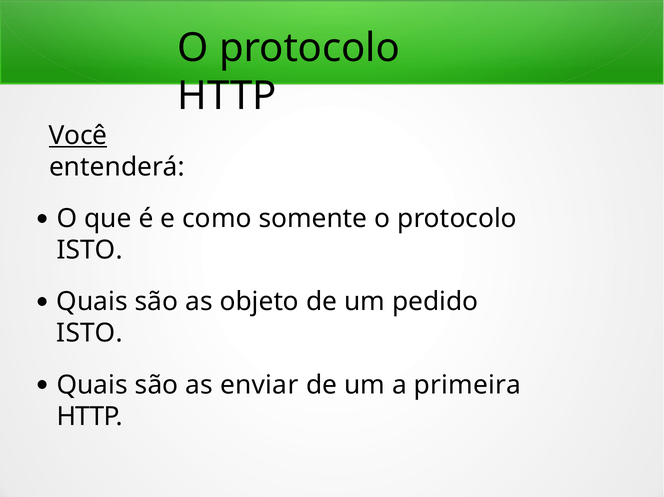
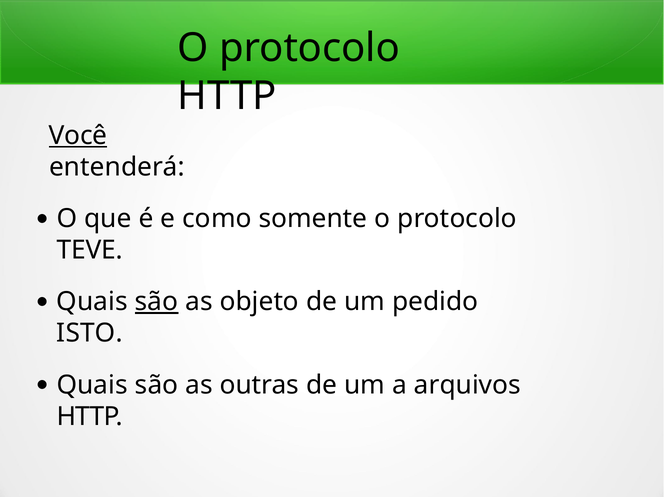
ISTO: ISTO -> TEVE (90, 250)
são underline: none -> present (157, 302)
enviar: enviar -> outras (259, 385)
primeira: primeira -> arquivos (467, 385)
